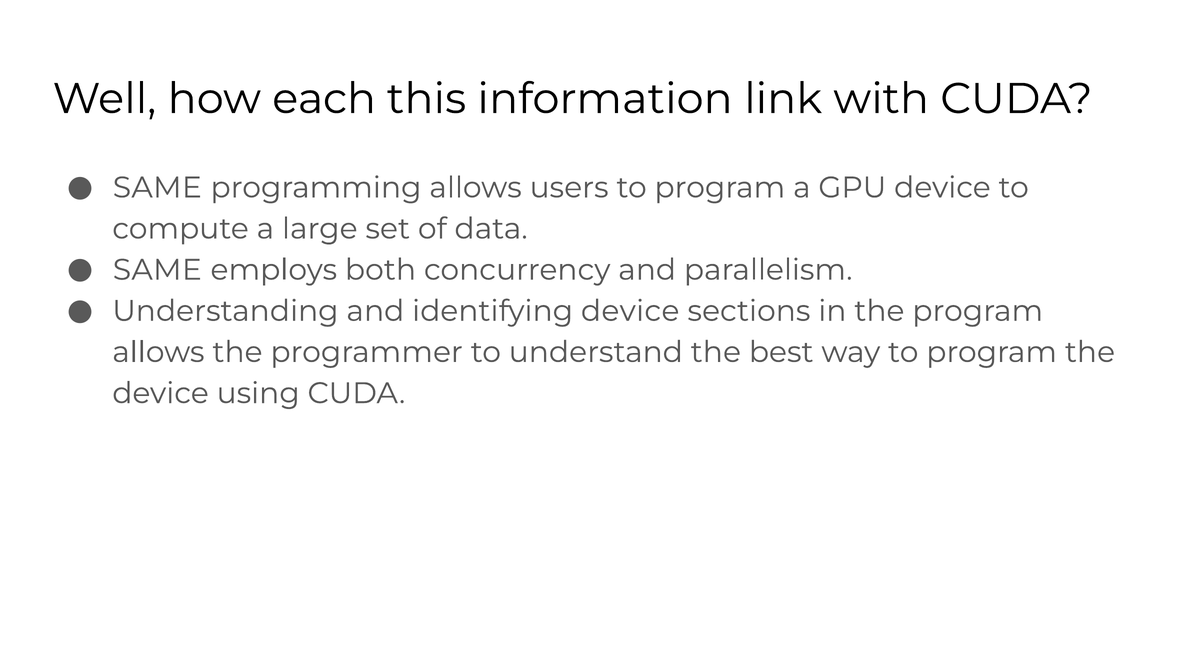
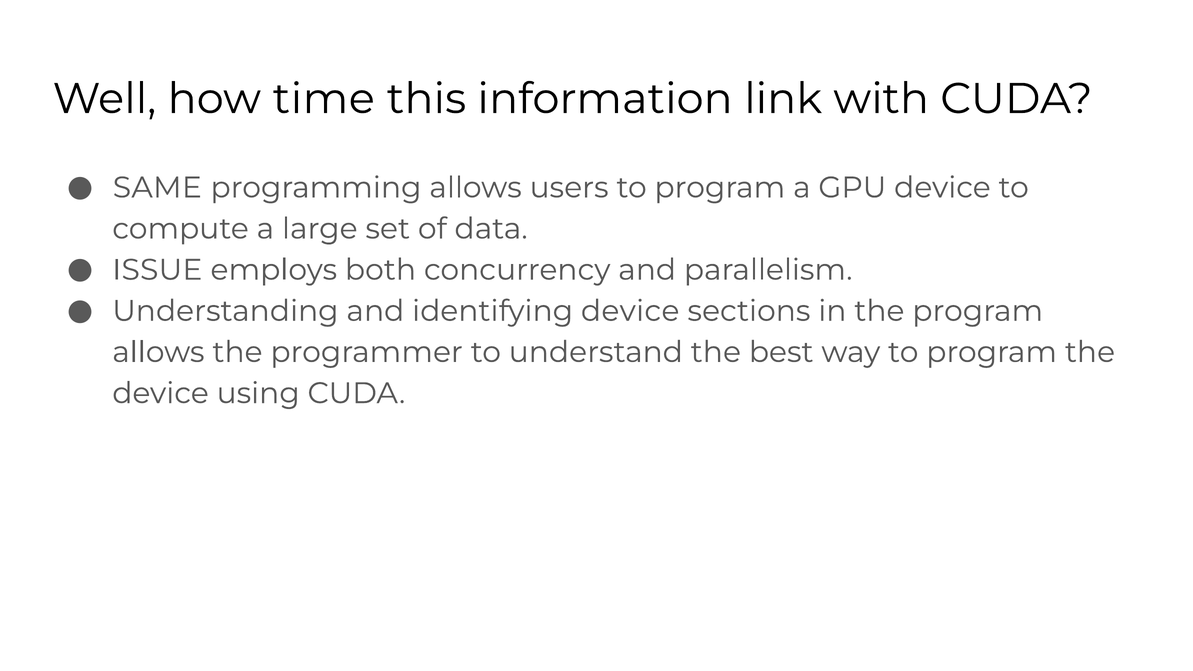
each: each -> time (324, 99)
SAME: SAME -> ISSUE (157, 270)
